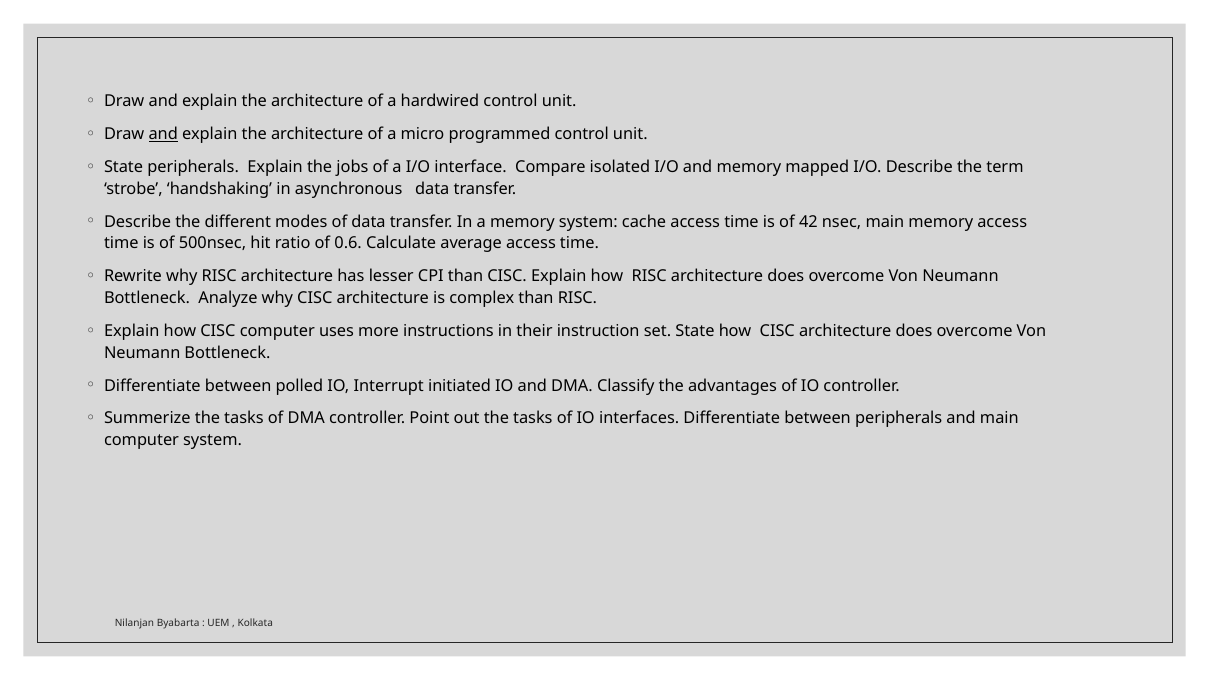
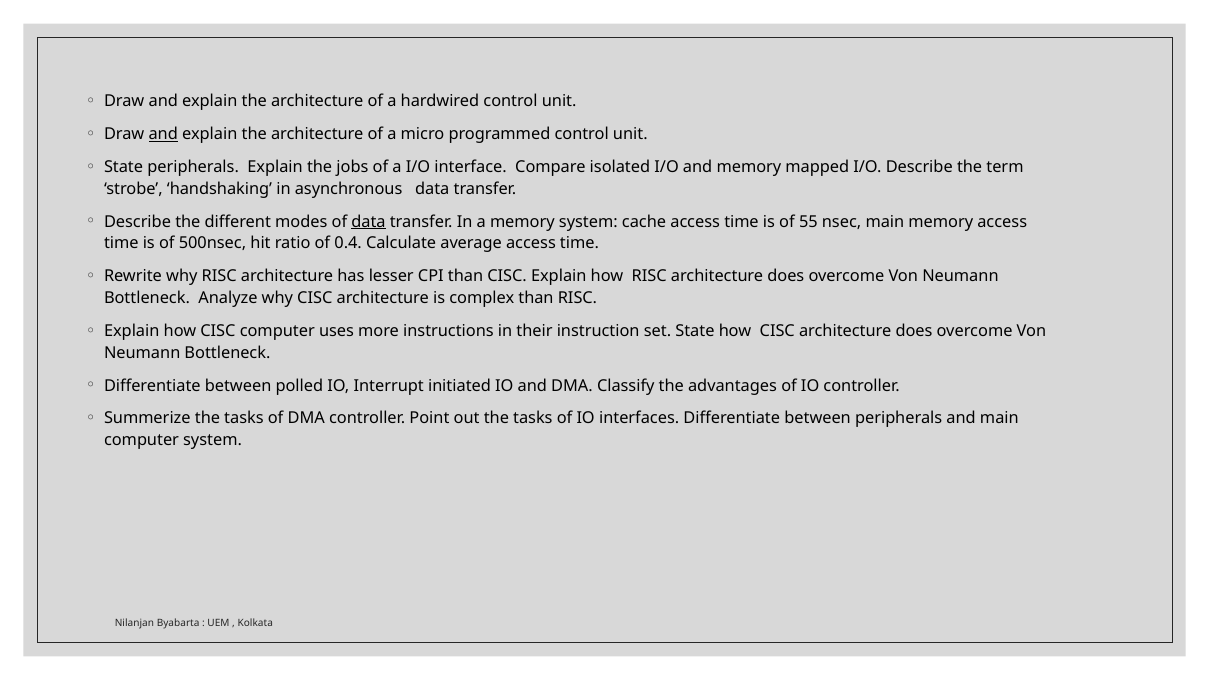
data underline: none -> present (369, 222)
42: 42 -> 55 (808, 222)
0.6: 0.6 -> 0.4 (348, 243)
